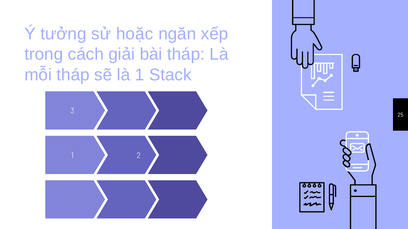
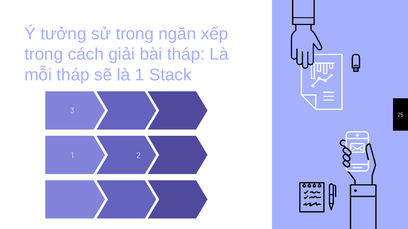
sử hoặc: hoặc -> trong (135, 34)
